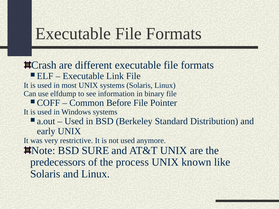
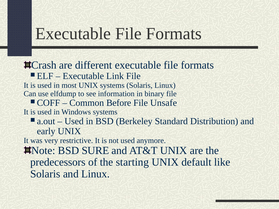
Pointer: Pointer -> Unsafe (164, 103)
process: process -> starting (132, 162)
known: known -> default (196, 162)
